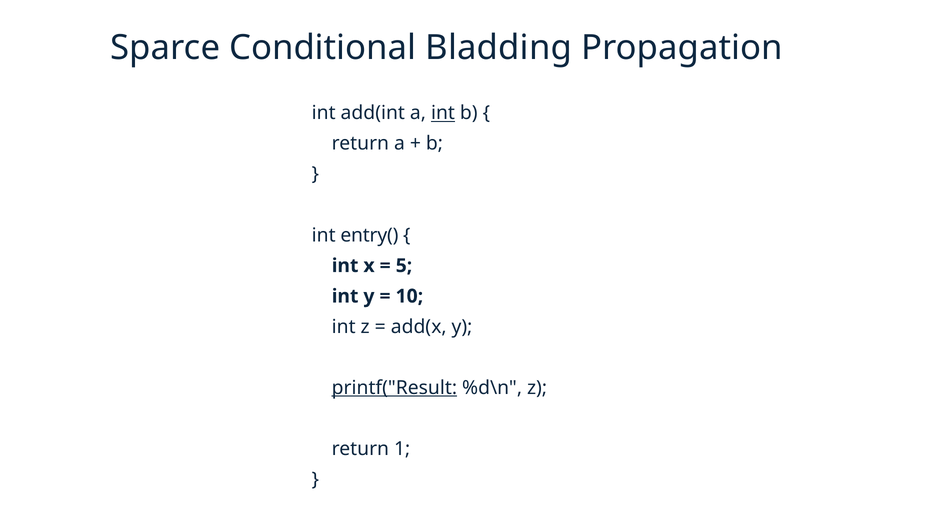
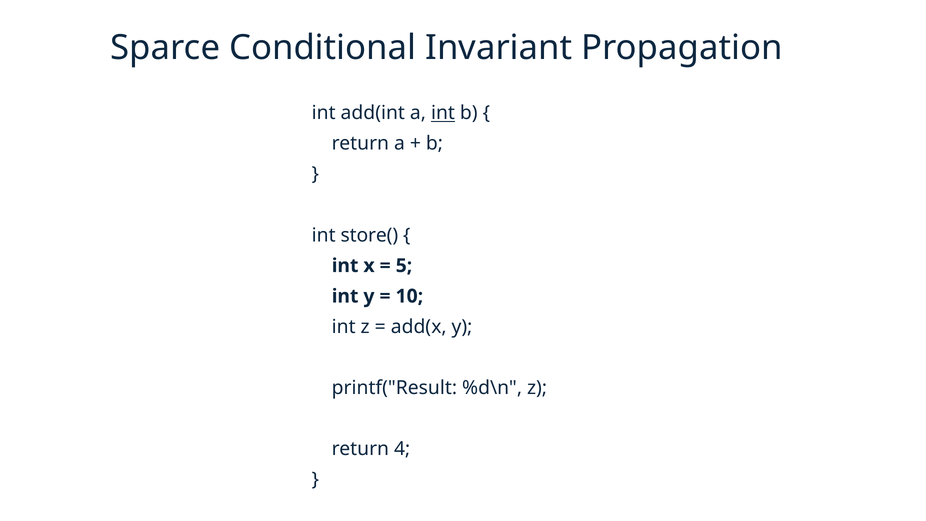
Bladding: Bladding -> Invariant (499, 48)
entry(: entry( -> store( (369, 235)
printf("Result underline: present -> none (394, 388)
1: 1 -> 4 (402, 449)
